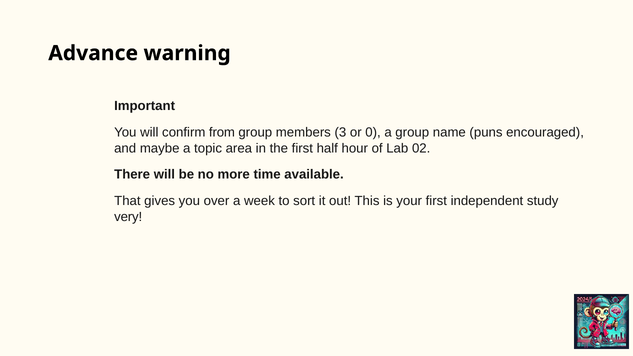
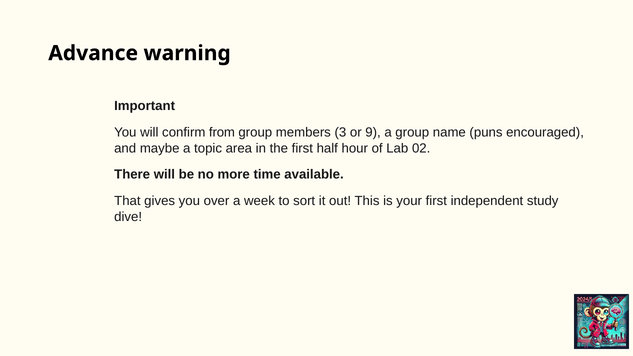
0: 0 -> 9 (373, 132)
very: very -> dive (128, 217)
